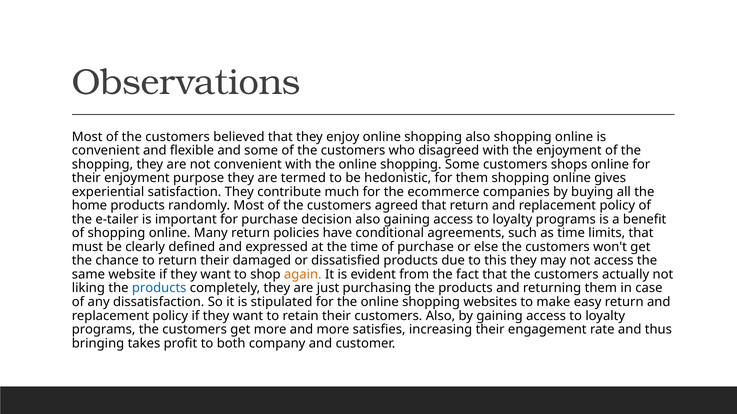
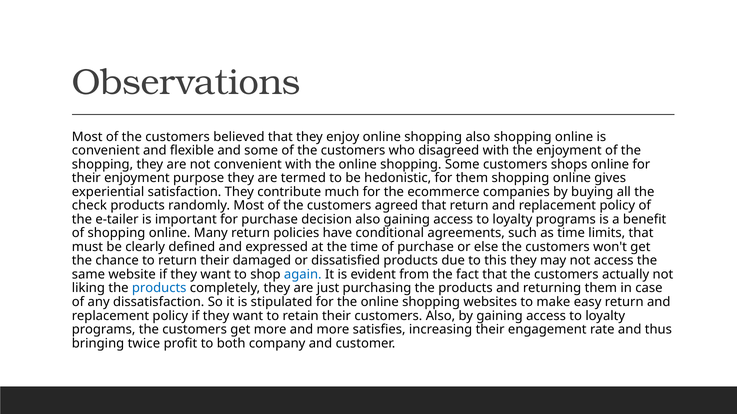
home: home -> check (89, 206)
again colour: orange -> blue (303, 275)
takes: takes -> twice (144, 344)
